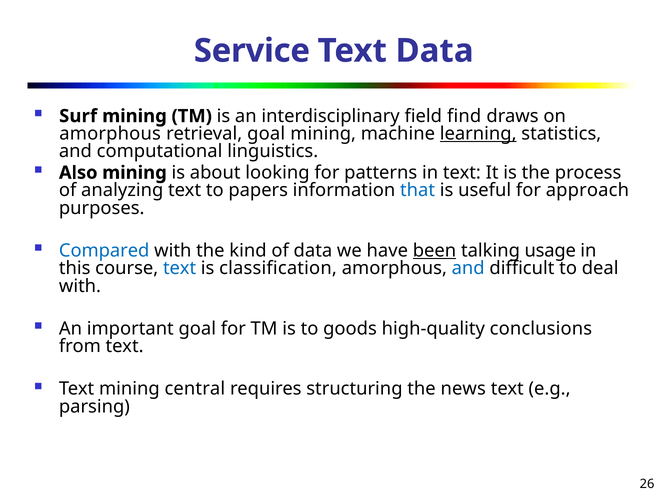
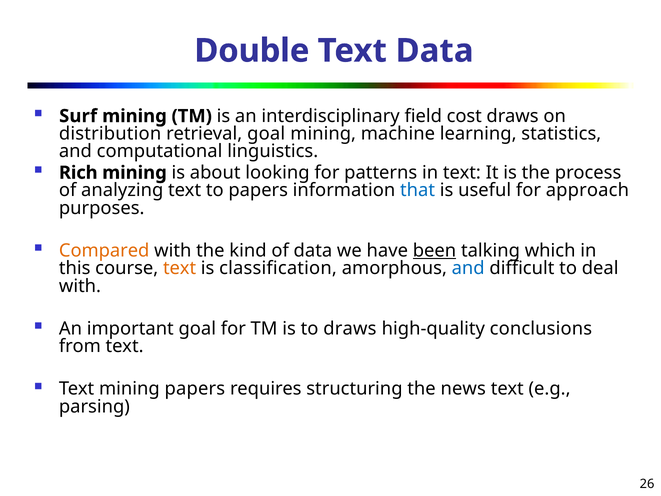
Service: Service -> Double (252, 51)
find: find -> cost (464, 116)
amorphous: amorphous -> distribution (110, 134)
learning underline: present -> none (478, 134)
Also: Also -> Rich (78, 173)
Compared colour: blue -> orange (104, 251)
usage: usage -> which (550, 251)
text colour: blue -> orange (180, 268)
to goods: goods -> draws (350, 328)
mining central: central -> papers (195, 389)
